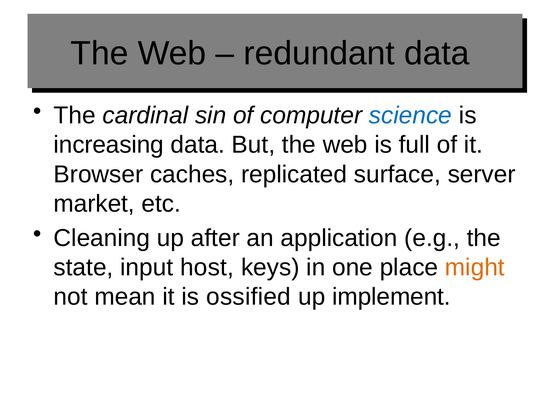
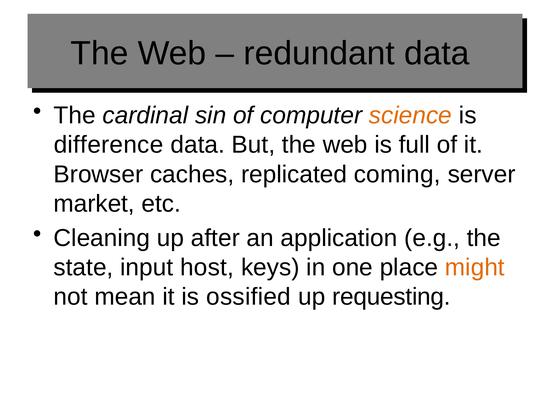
science colour: blue -> orange (410, 115)
increasing: increasing -> difference (109, 145)
surface: surface -> coming (397, 174)
implement: implement -> requesting (392, 296)
